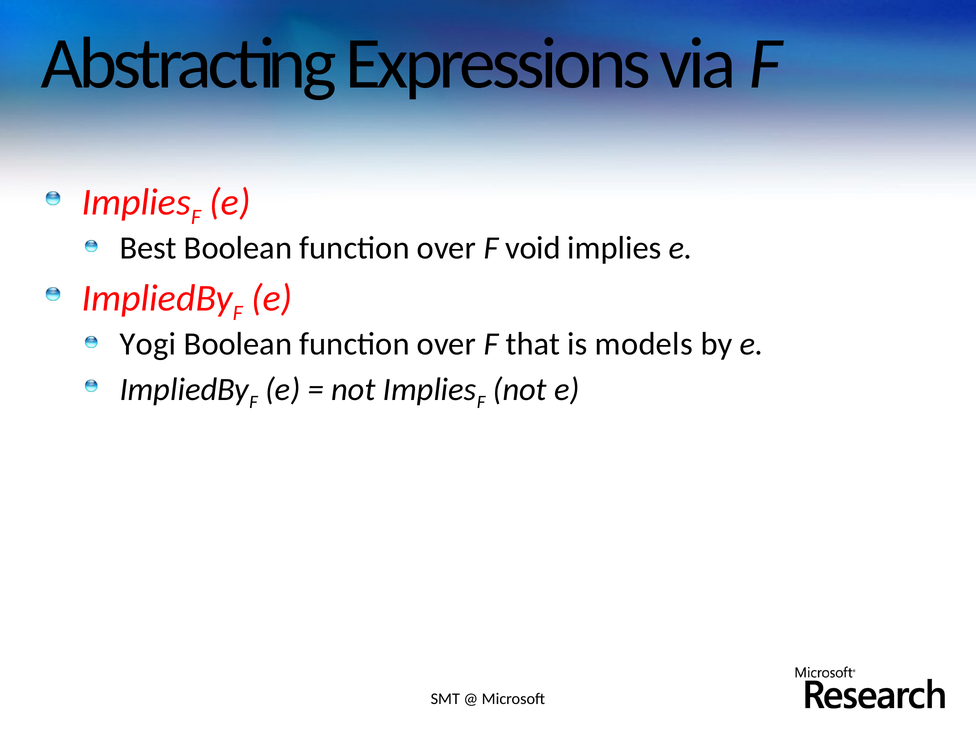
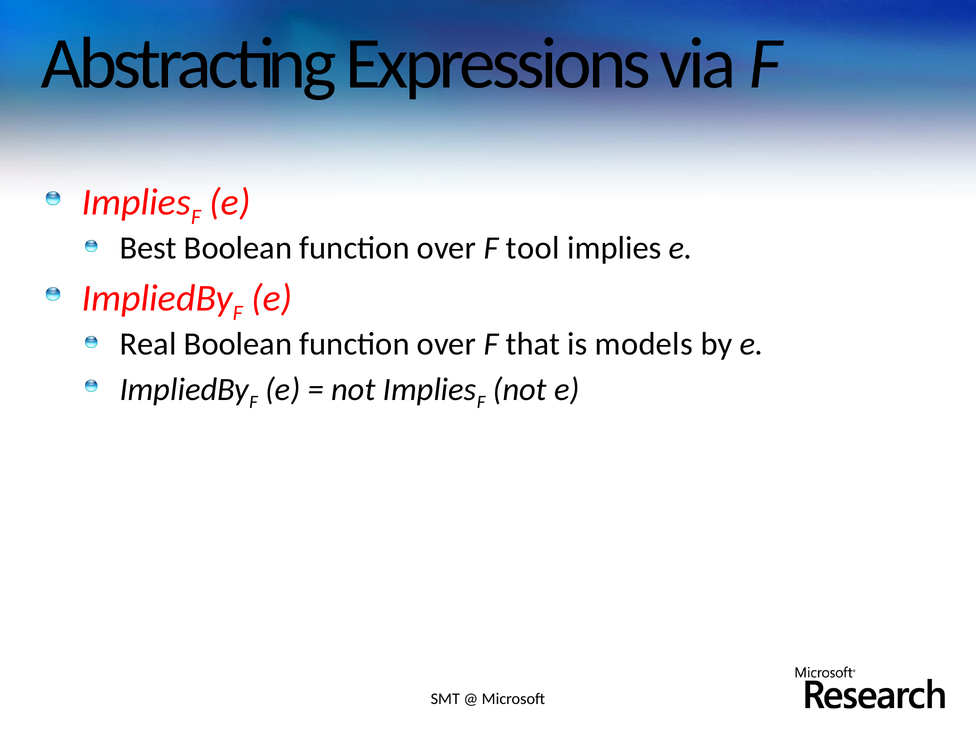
void: void -> tool (533, 248)
Yogi: Yogi -> Real (148, 344)
